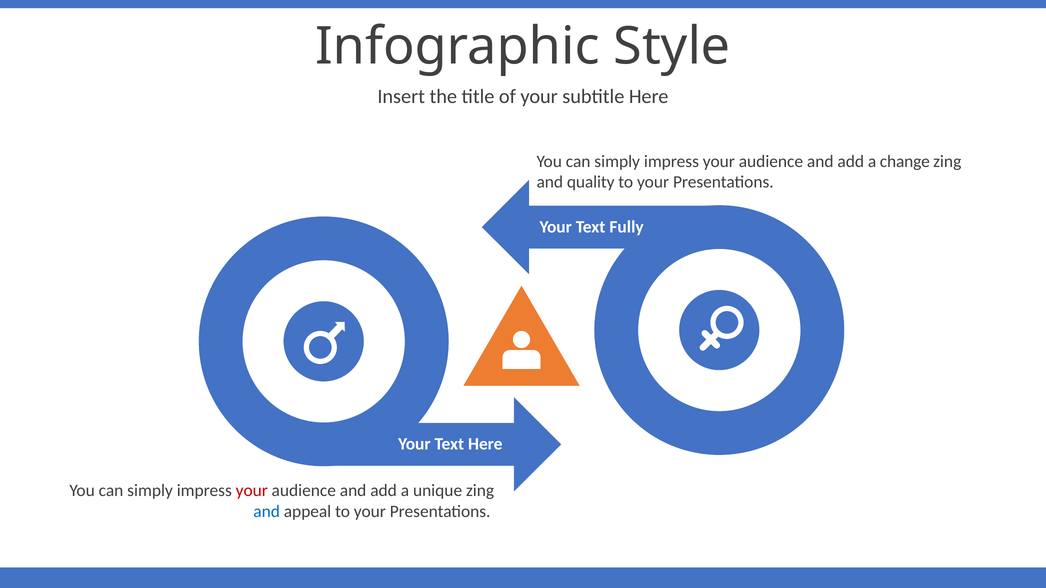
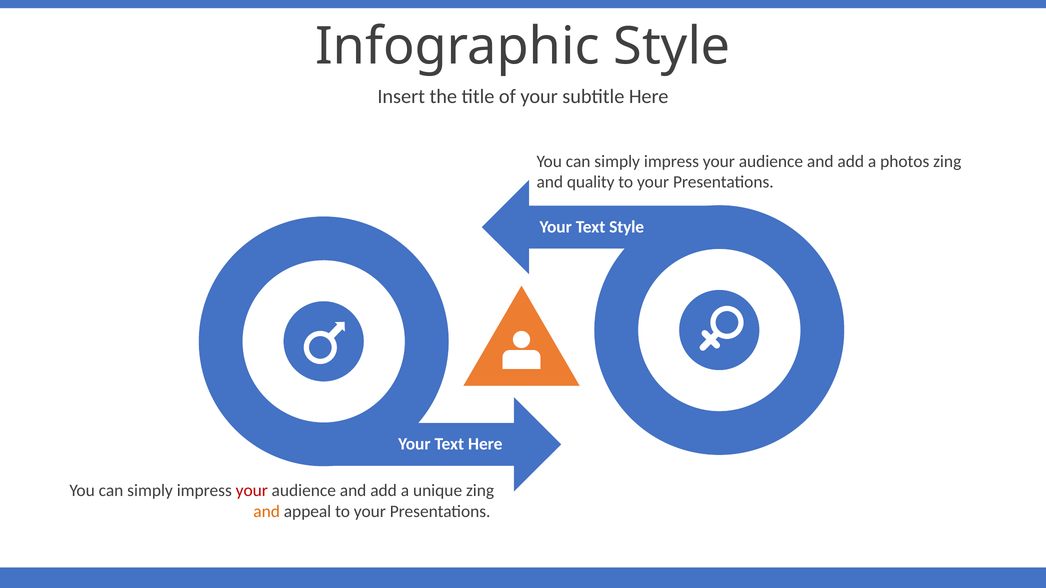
change: change -> photos (905, 161)
Text Fully: Fully -> Style (627, 227)
and colour: blue -> orange (267, 512)
